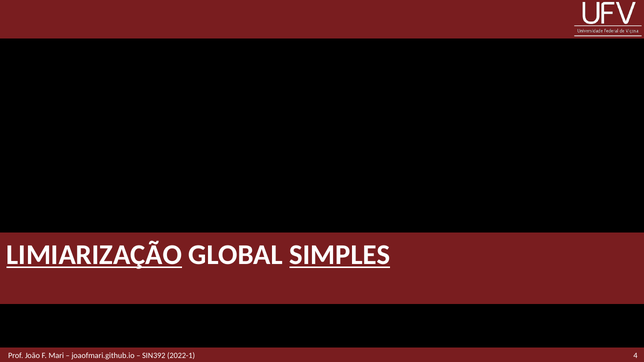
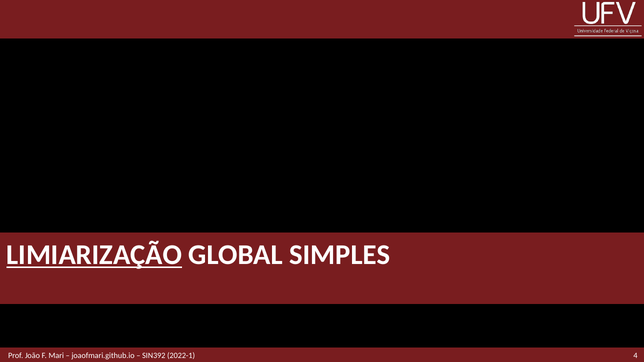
SIMPLES underline: present -> none (340, 255)
